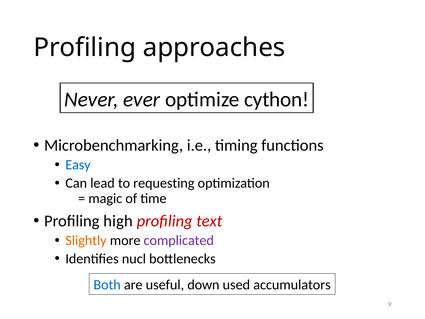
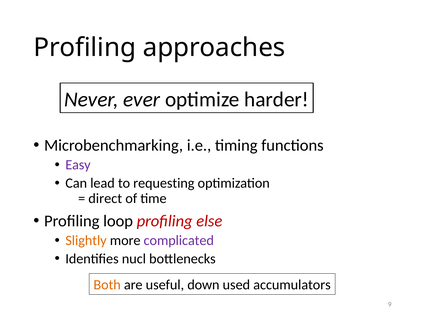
cython: cython -> harder (277, 99)
Easy colour: blue -> purple (78, 165)
magic: magic -> direct (105, 198)
high: high -> loop (118, 221)
text: text -> else (209, 221)
Both colour: blue -> orange (107, 285)
